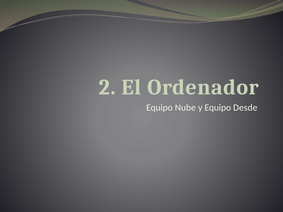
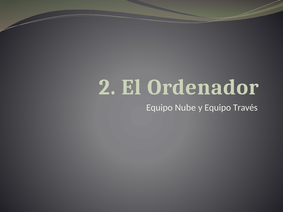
Desde: Desde -> Través (245, 108)
